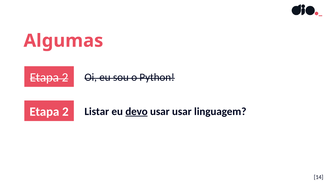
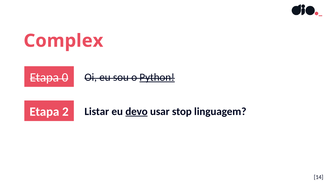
Algumas: Algumas -> Complex (63, 41)
2: 2 -> 0 (65, 78)
Python underline: none -> present (157, 77)
usar usar: usar -> stop (182, 112)
